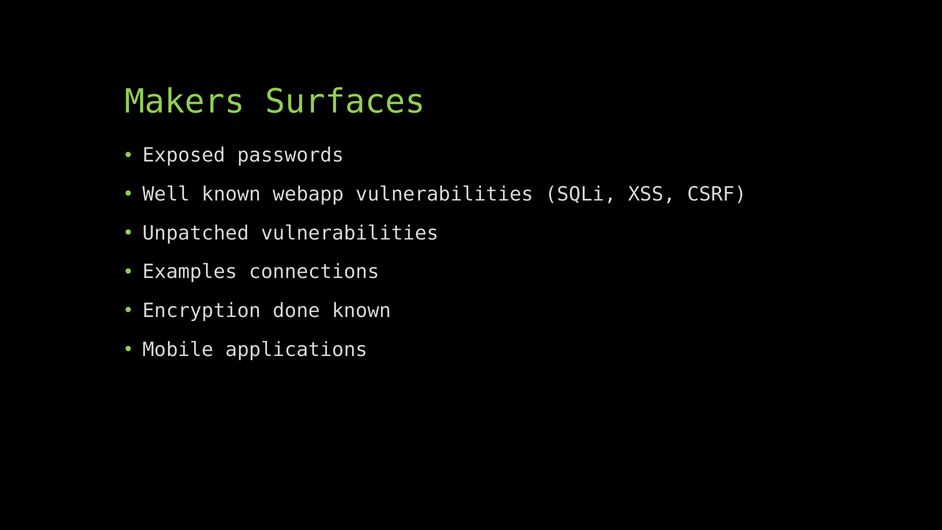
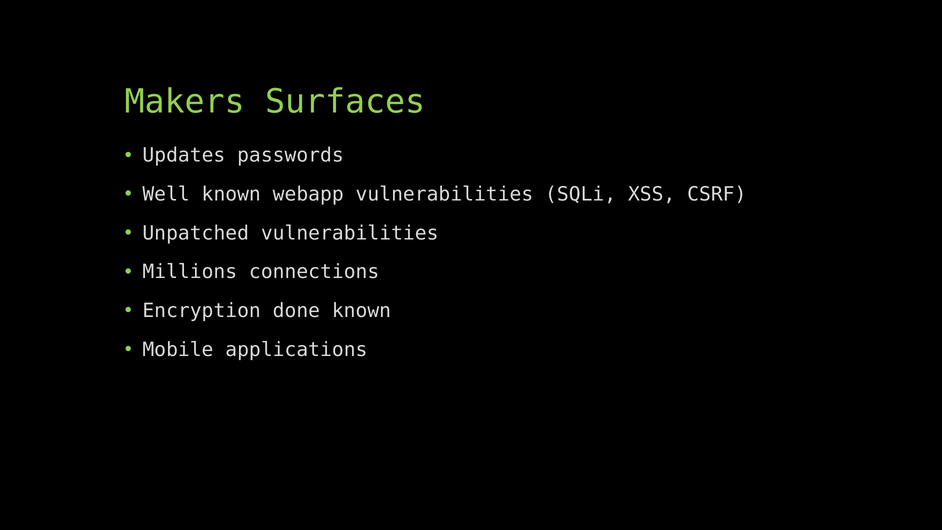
Exposed: Exposed -> Updates (184, 155)
Examples: Examples -> Millions (190, 272)
